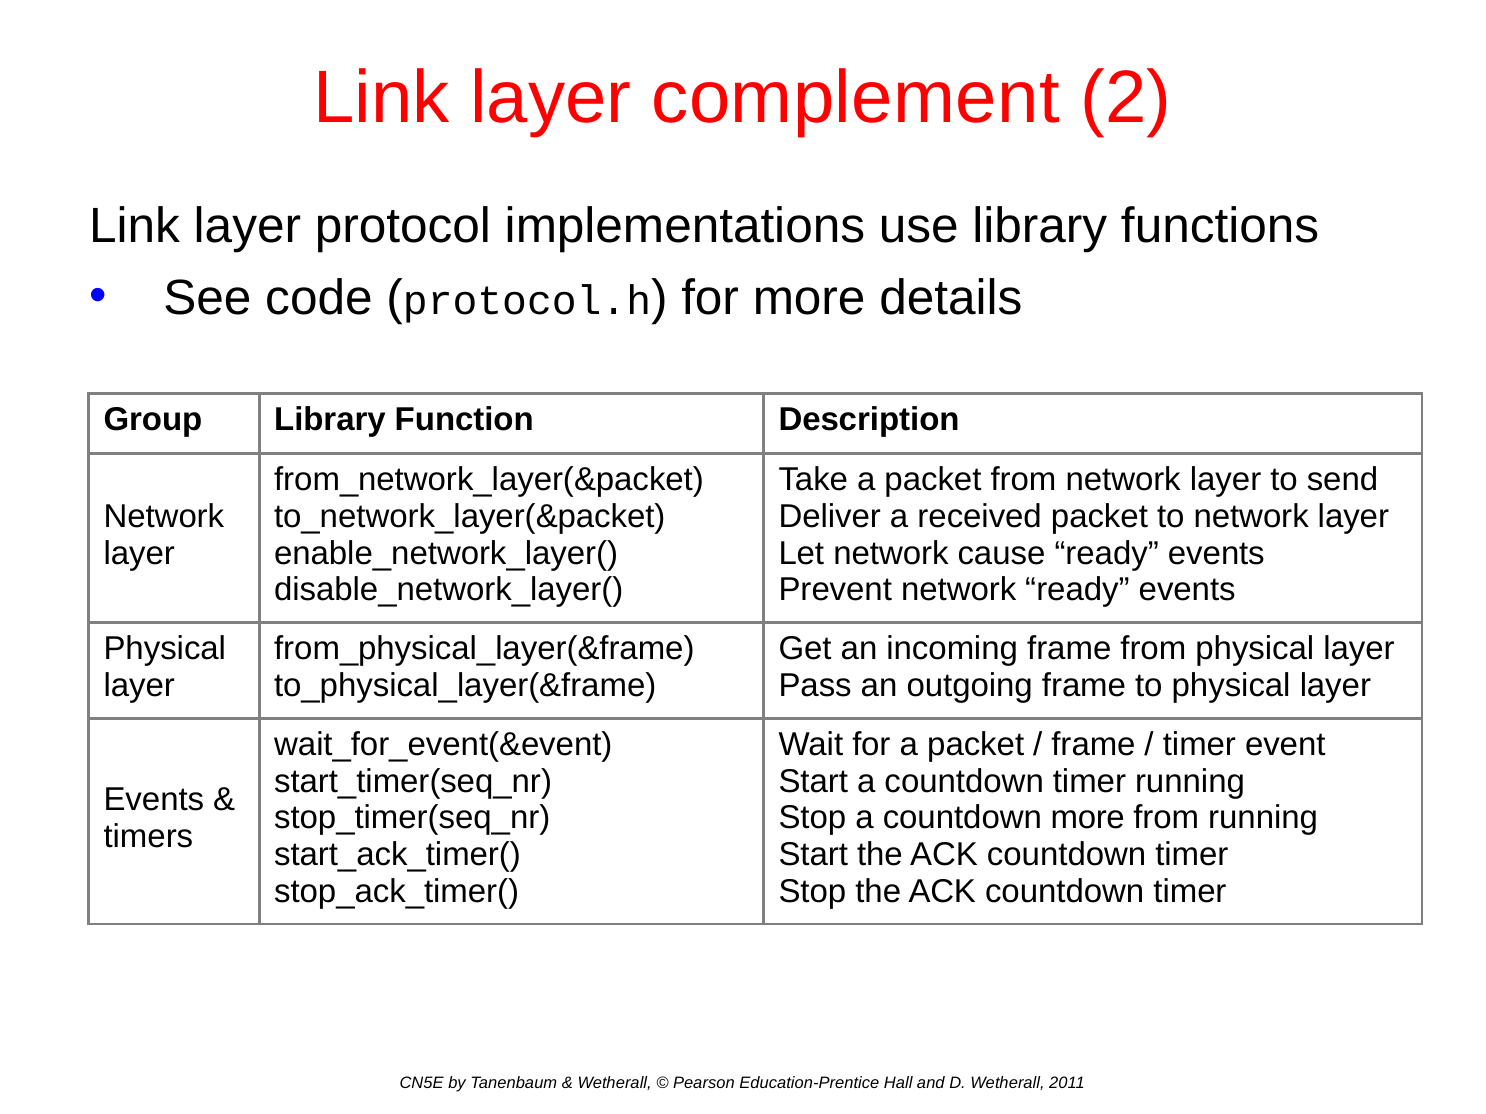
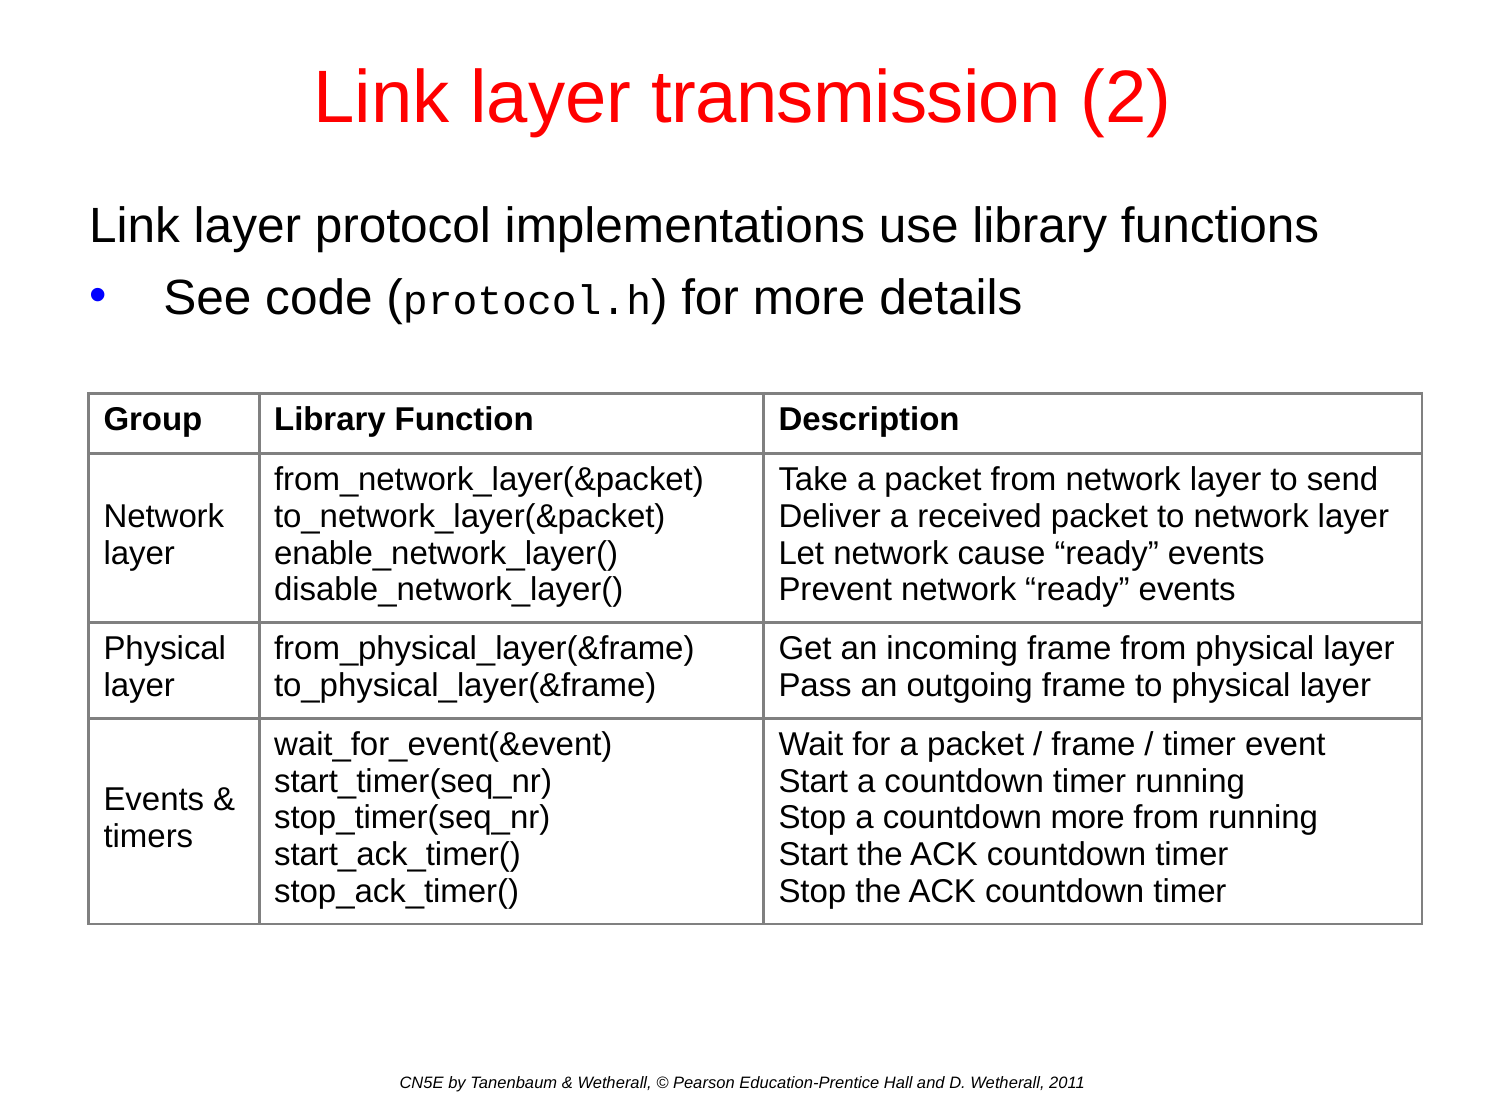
complement: complement -> transmission (856, 98)
